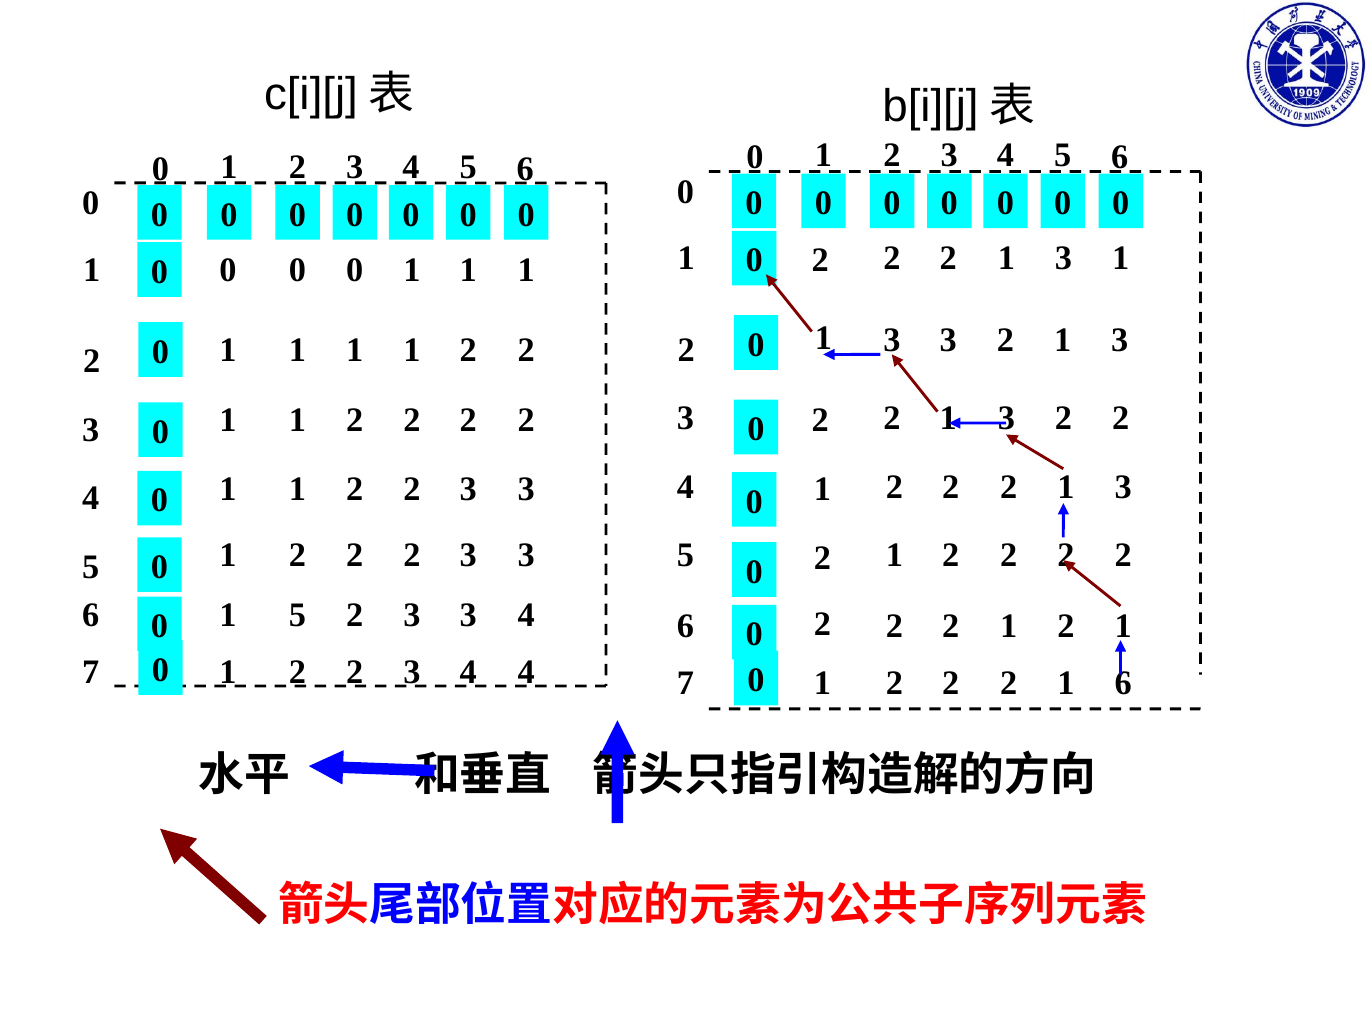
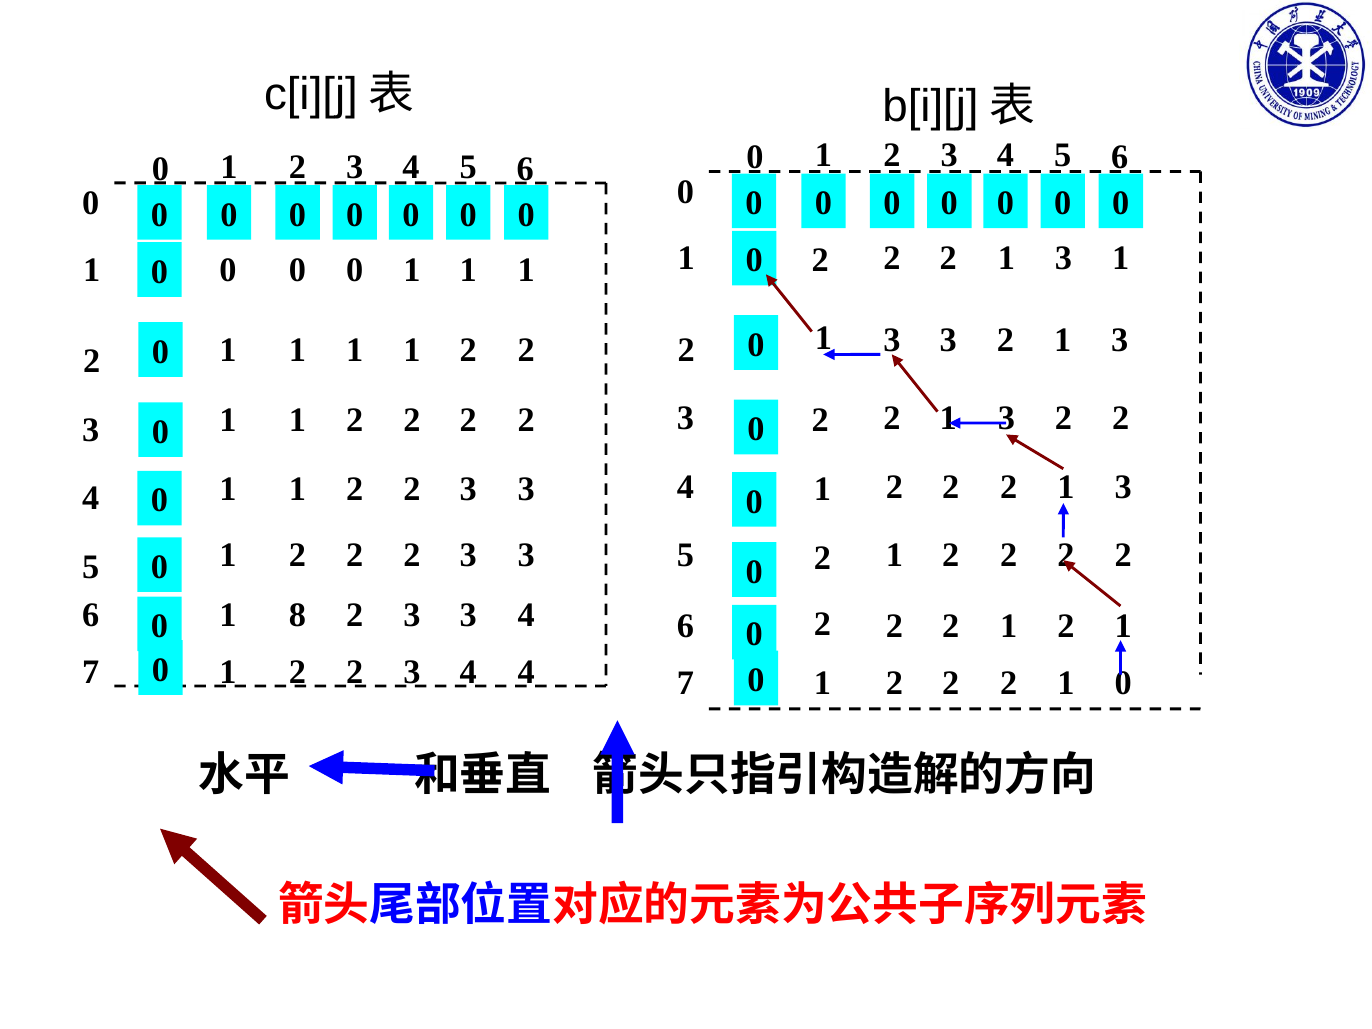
1 5: 5 -> 8 (298, 615)
1 6: 6 -> 0 (1123, 684)
